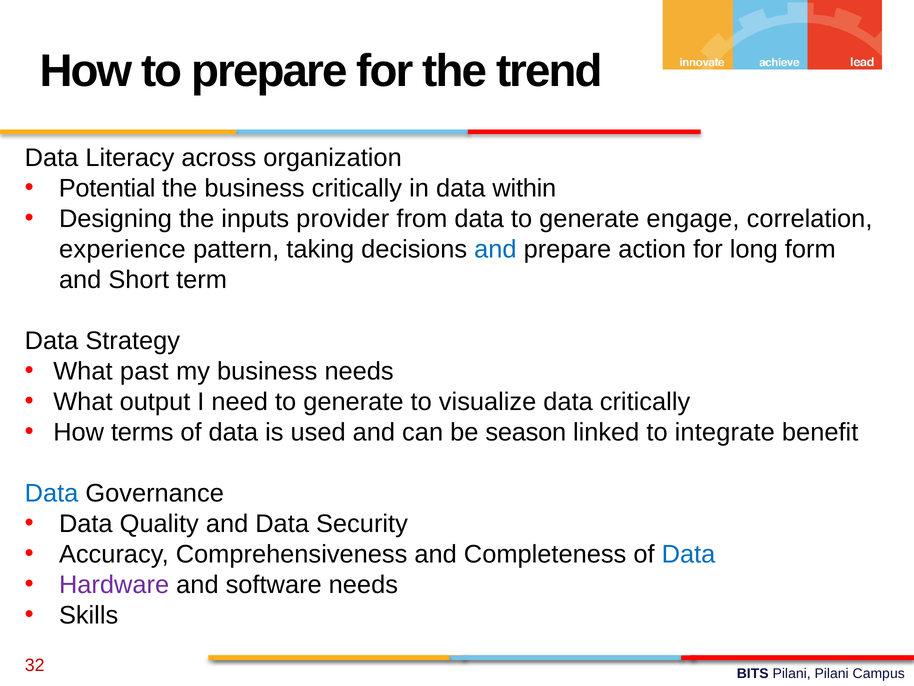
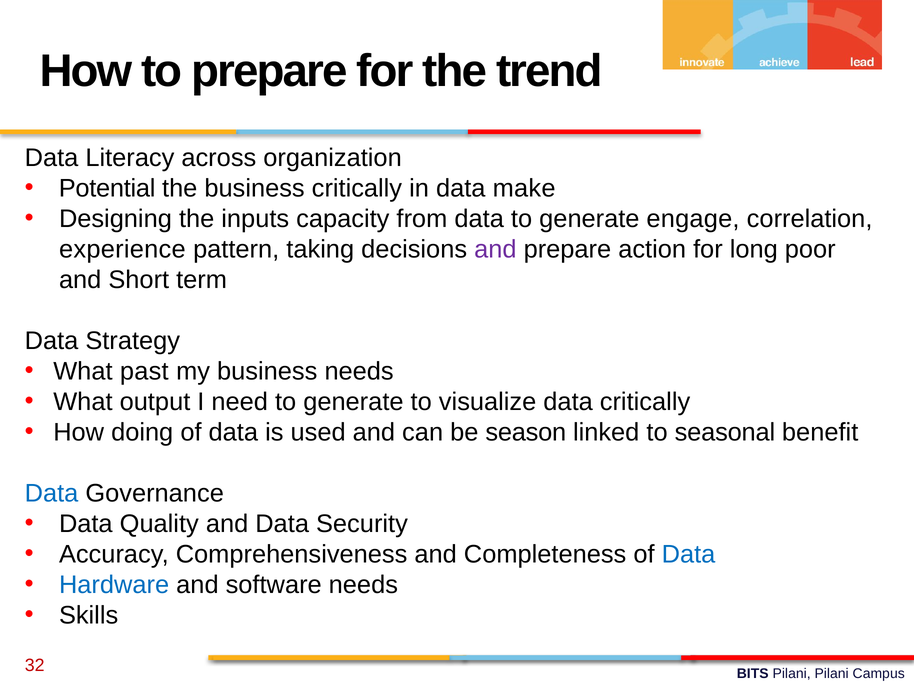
within: within -> make (524, 188)
provider: provider -> capacity (343, 219)
and colour: blue -> purple (495, 249)
form: form -> poor (810, 249)
terms: terms -> doing (142, 432)
integrate: integrate -> seasonal (725, 432)
Hardware colour: purple -> blue (114, 584)
